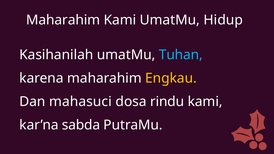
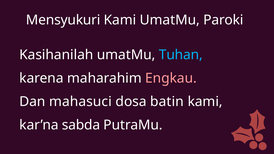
Maharahim: Maharahim -> Mensyukuri (63, 20)
Hidup: Hidup -> Paroki (223, 20)
Engkau colour: yellow -> pink (171, 78)
rindu: rindu -> batin (167, 102)
